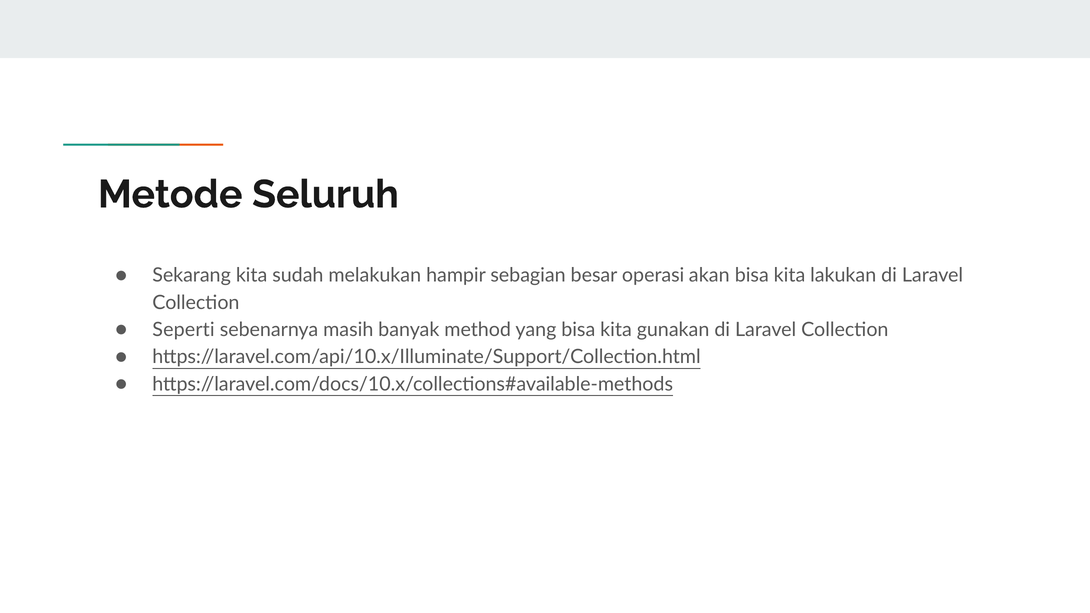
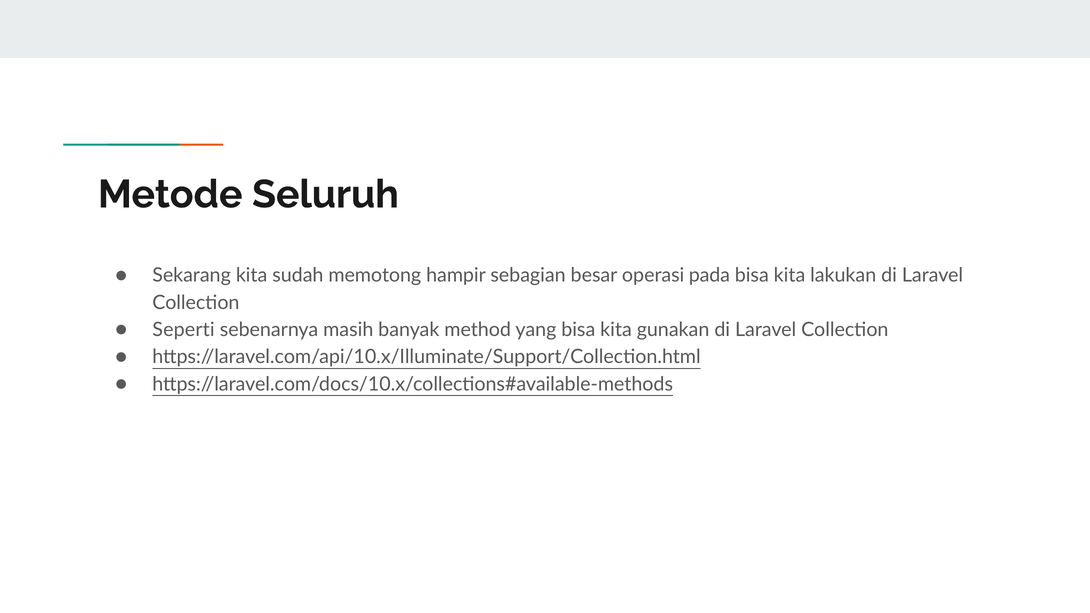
melakukan: melakukan -> memotong (375, 275)
akan: akan -> pada (709, 275)
